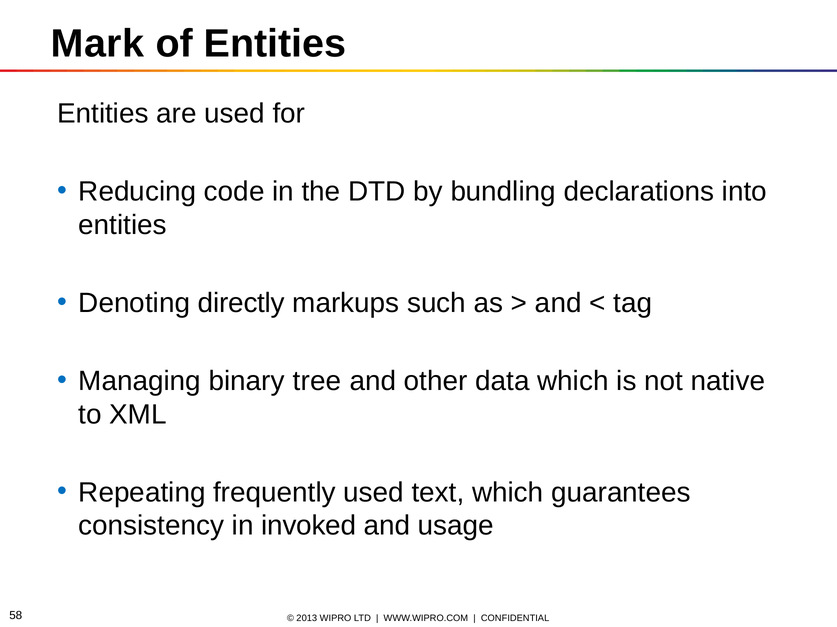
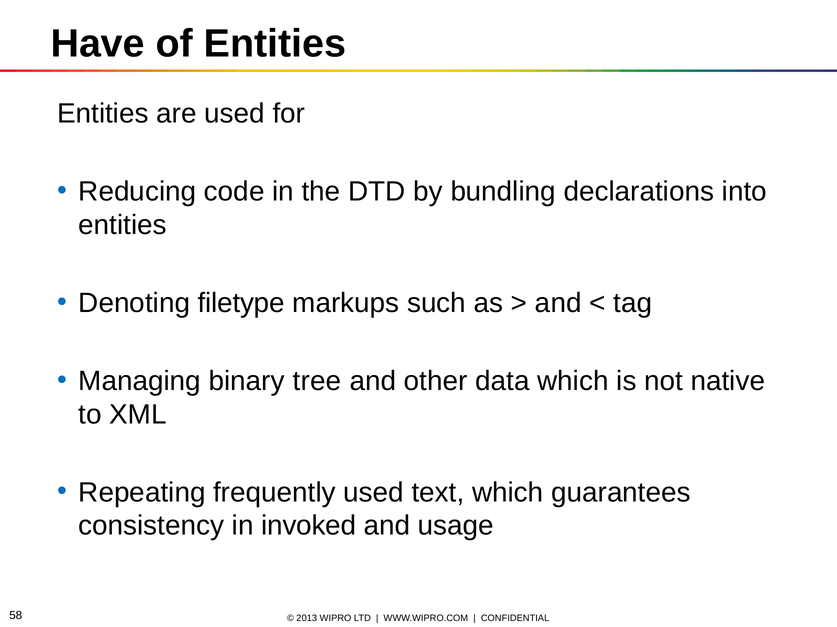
Mark: Mark -> Have (98, 44)
directly: directly -> filetype (241, 303)
